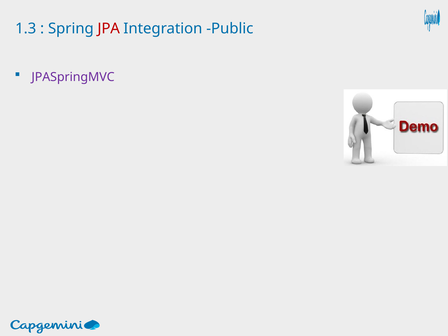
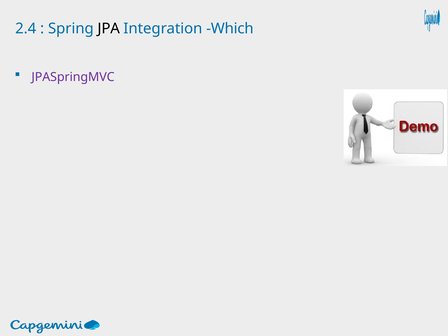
1.3: 1.3 -> 2.4 (26, 28)
JPA colour: red -> black (109, 28)
Public: Public -> Which (230, 28)
